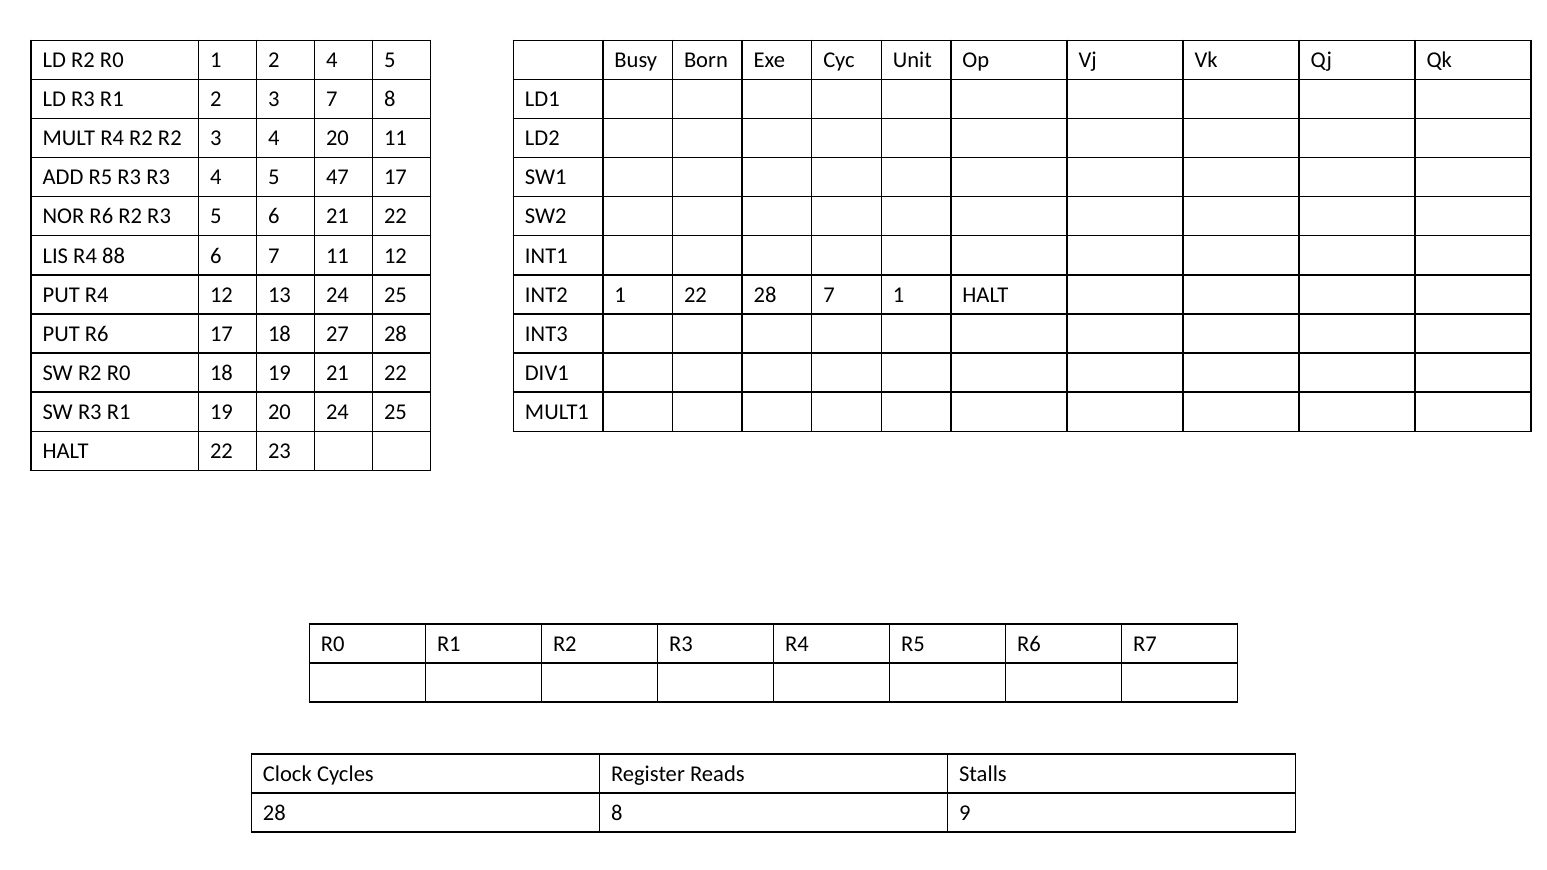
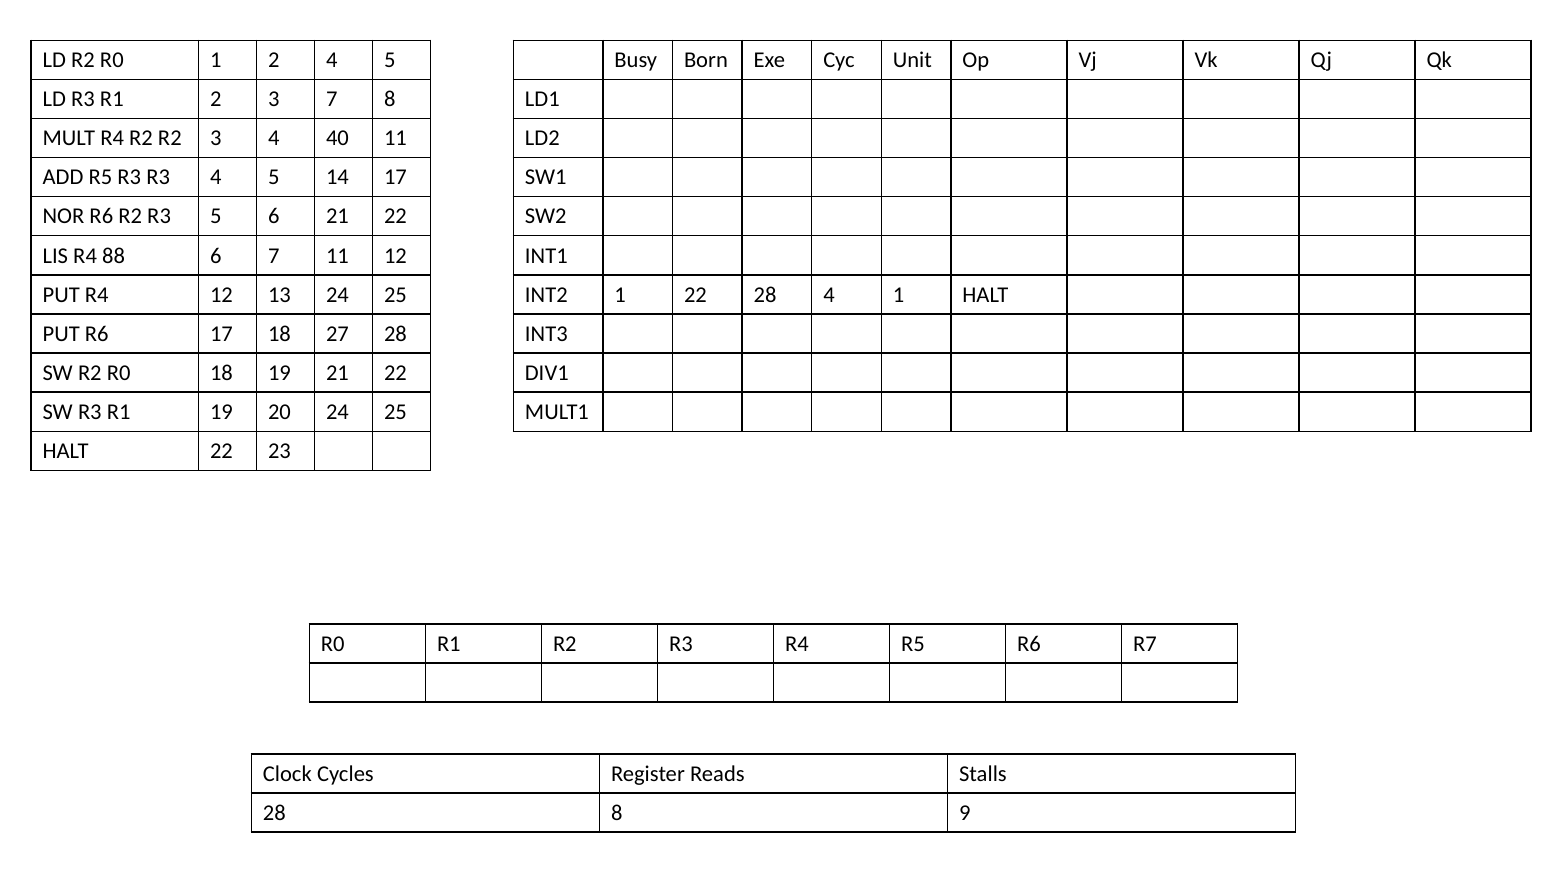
4 20: 20 -> 40 (337, 138)
47: 47 -> 14 (337, 177)
28 7: 7 -> 4 (829, 295)
